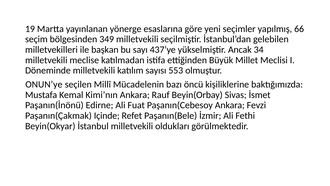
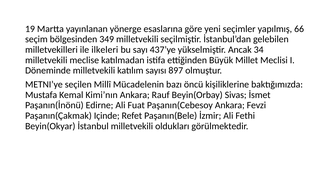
başkan: başkan -> ilkeleri (105, 50)
553: 553 -> 897 (176, 70)
ONUN’ye: ONUN’ye -> METNI’ye (44, 84)
